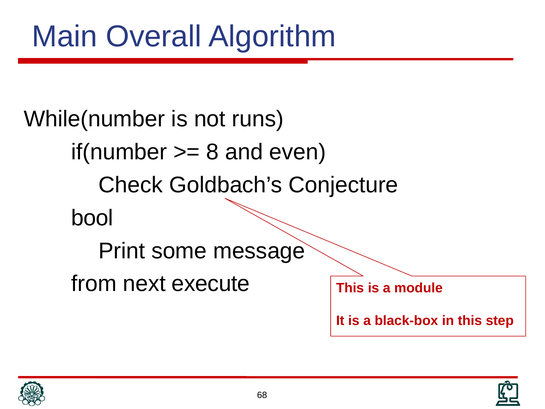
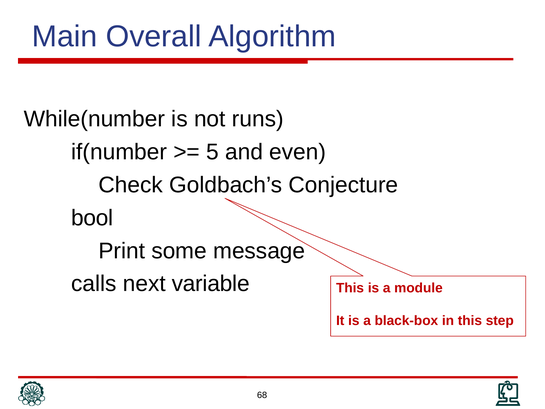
8: 8 -> 5 (212, 152)
from: from -> calls (94, 284)
execute: execute -> variable (211, 284)
